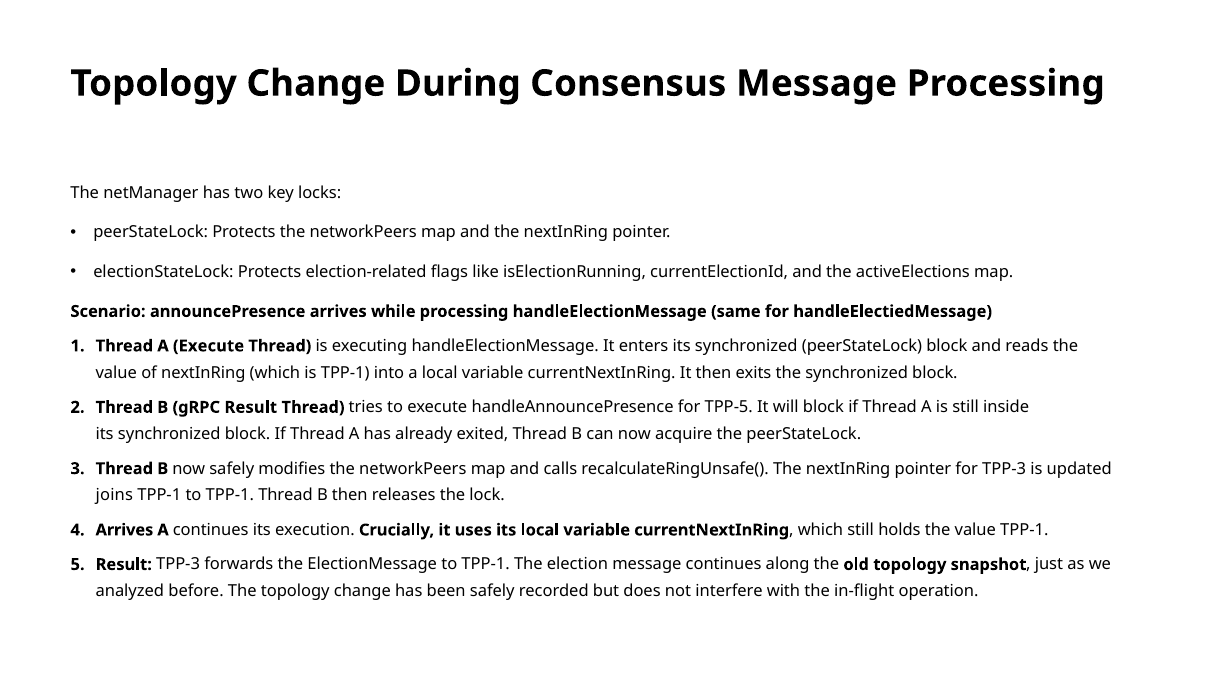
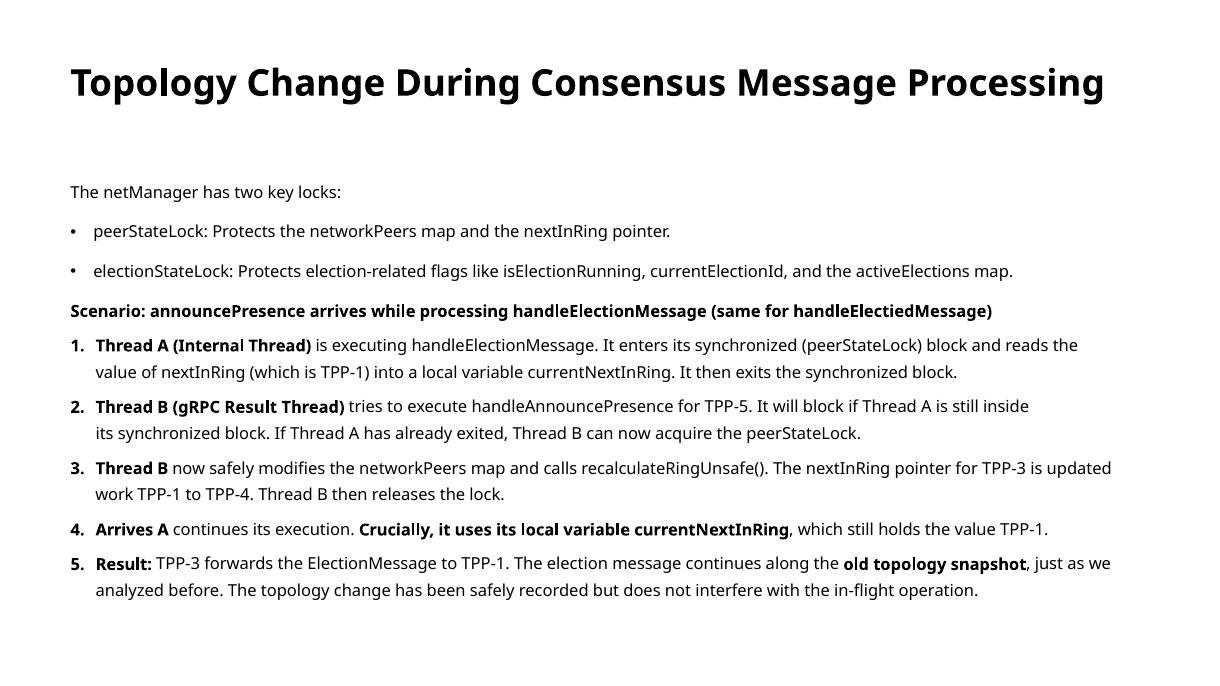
A Execute: Execute -> Internal (209, 346)
joins: joins -> work (114, 496)
TPP-1 to TPP-1: TPP-1 -> TPP-4 (230, 496)
